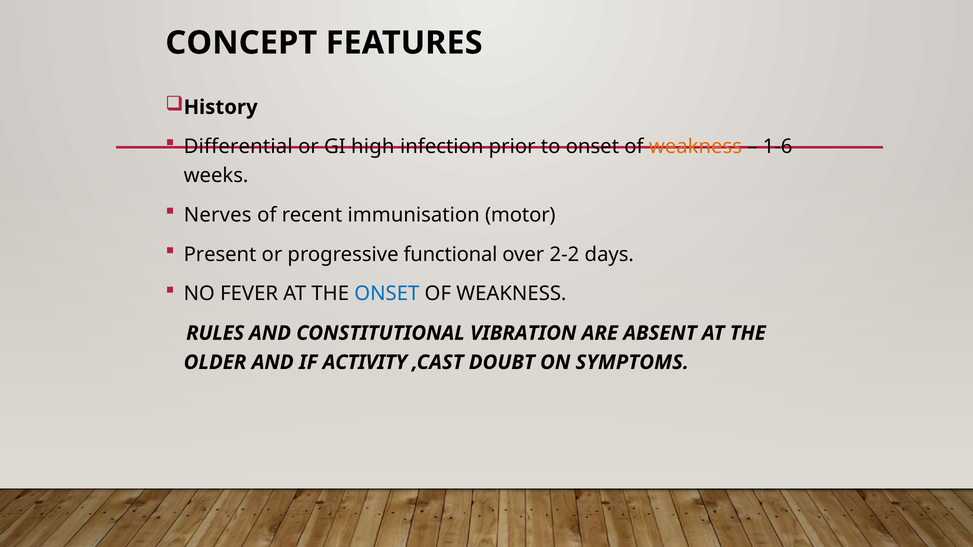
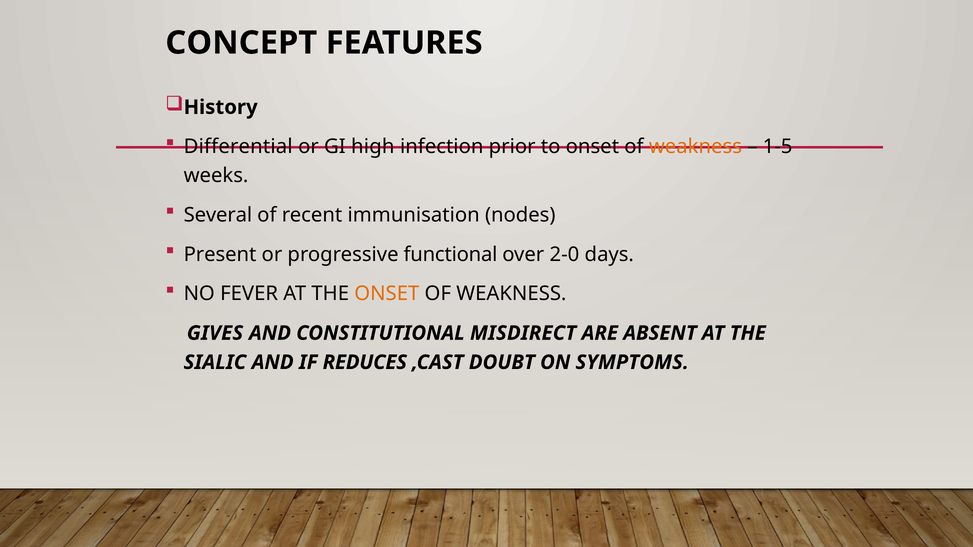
1-6: 1-6 -> 1-5 (778, 147)
Nerves: Nerves -> Several (218, 215)
motor: motor -> nodes (520, 215)
2-2: 2-2 -> 2-0 (564, 255)
ONSET colour: blue -> orange (387, 294)
RULES: RULES -> GIVES (215, 333)
VIBRATION: VIBRATION -> MISDIRECT (523, 333)
OLDER: OLDER -> SIALIC (215, 362)
ACTIVITY: ACTIVITY -> REDUCES (365, 362)
